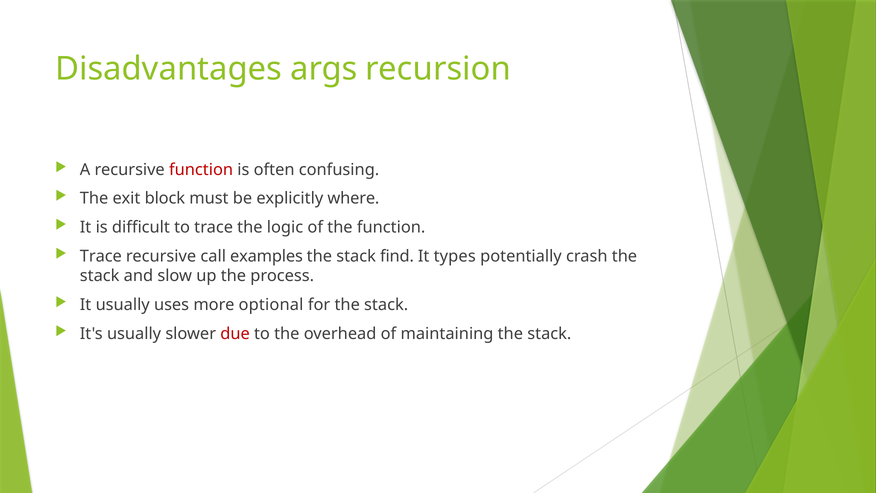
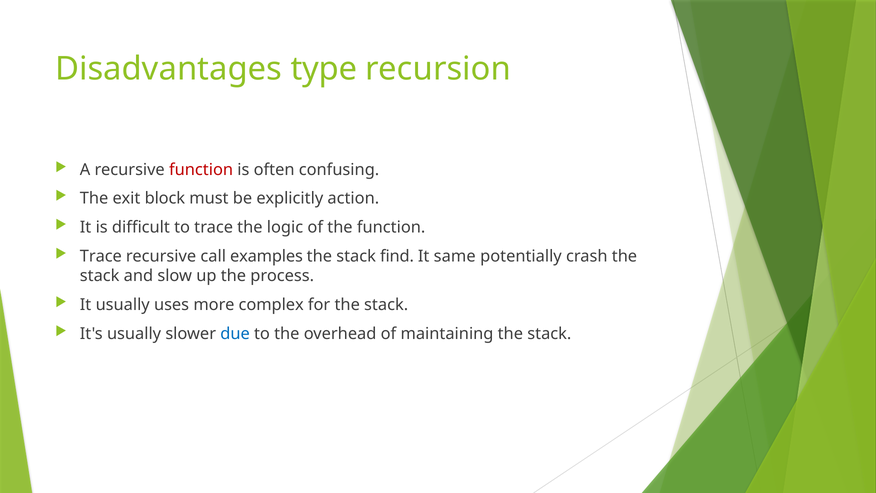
args: args -> type (324, 69)
where: where -> action (353, 198)
types: types -> same (455, 256)
optional: optional -> complex (271, 305)
due colour: red -> blue (235, 333)
